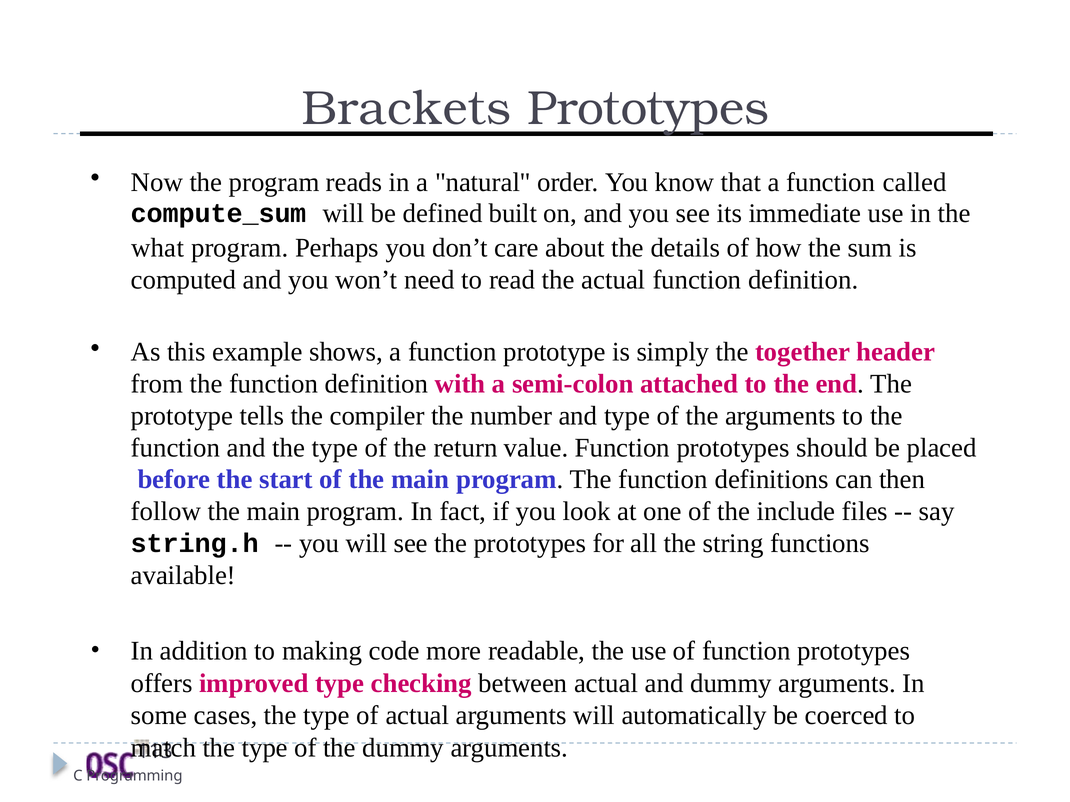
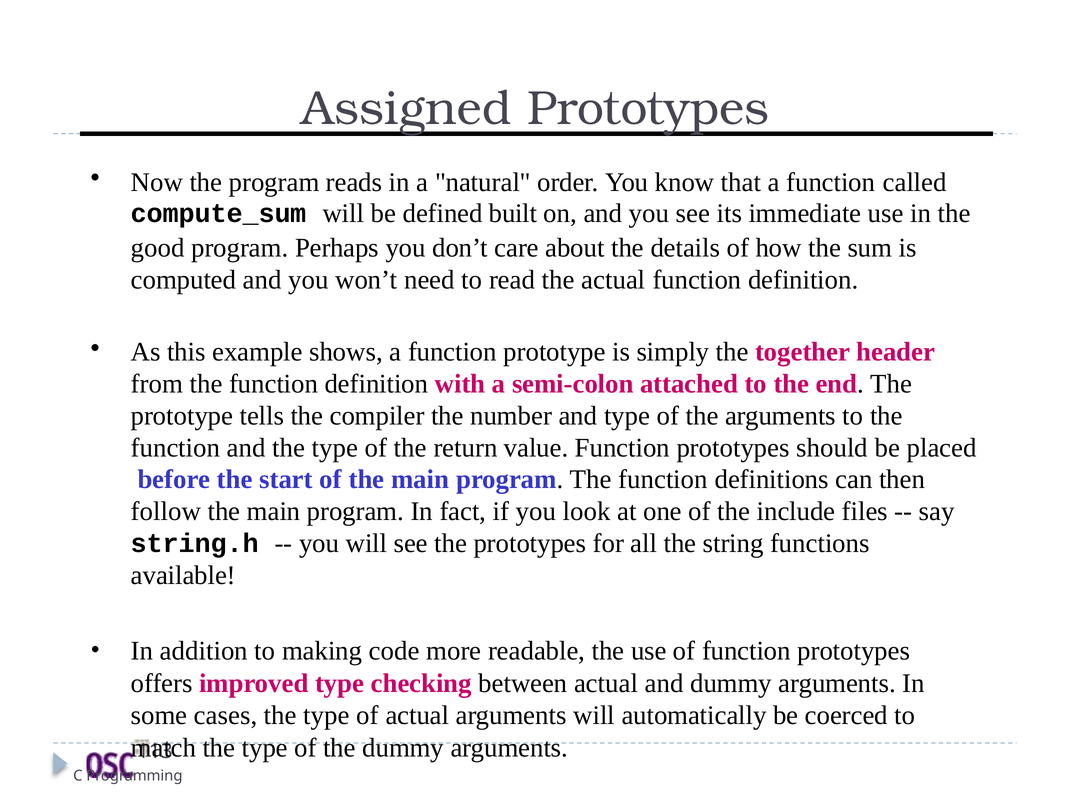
Brackets: Brackets -> Assigned (407, 108)
what: what -> good (158, 248)
